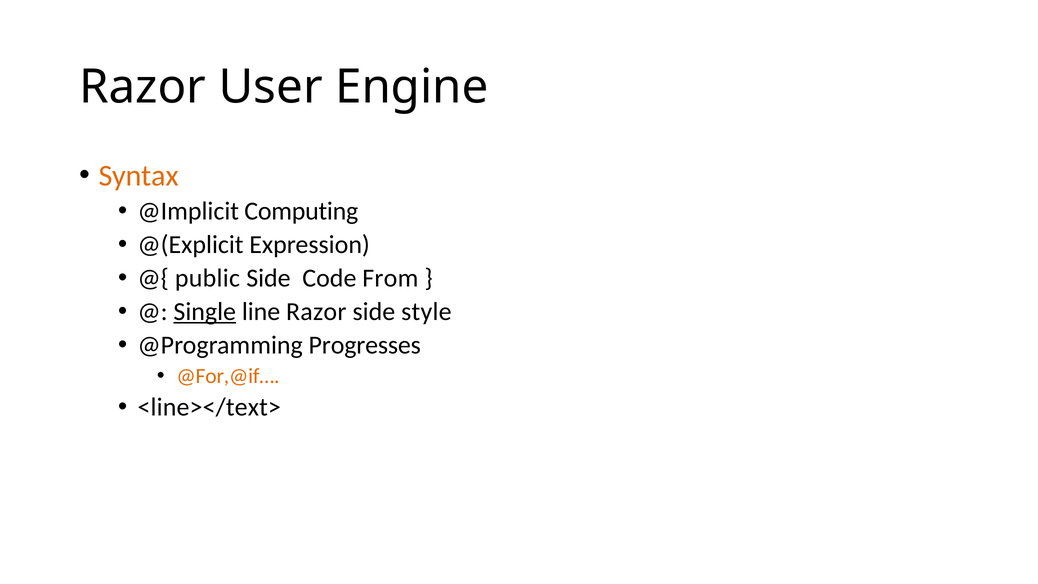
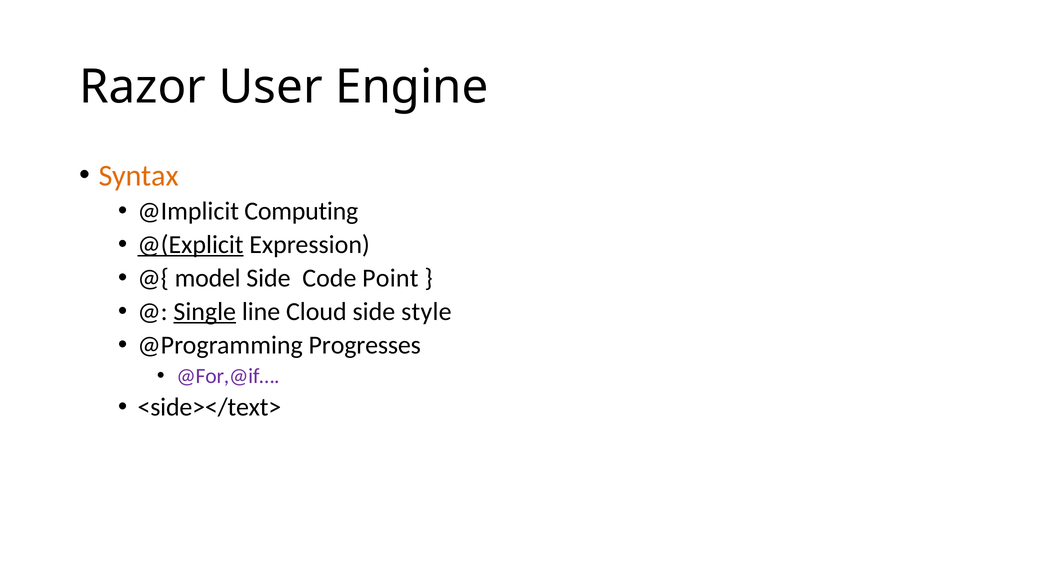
@(Explicit underline: none -> present (191, 245)
public: public -> model (208, 278)
From: From -> Point (390, 278)
line Razor: Razor -> Cloud (316, 312)
@For,@if… colour: orange -> purple (228, 376)
<line></text>: <line></text> -> <side></text> (209, 407)
